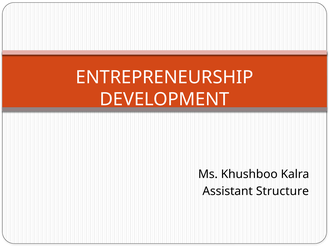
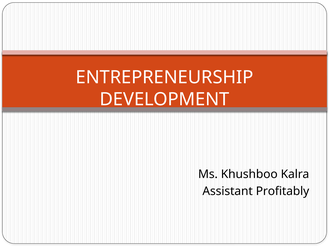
Structure: Structure -> Profitably (283, 191)
